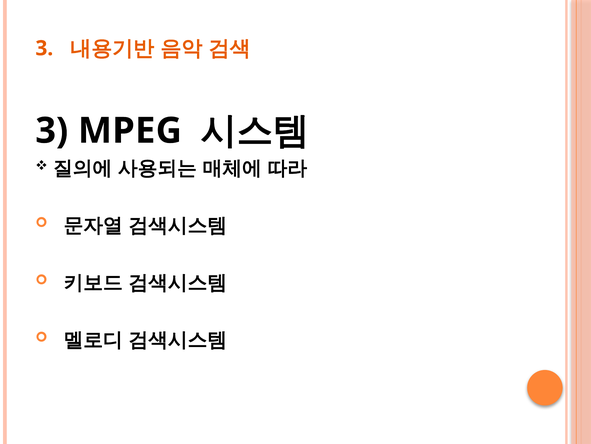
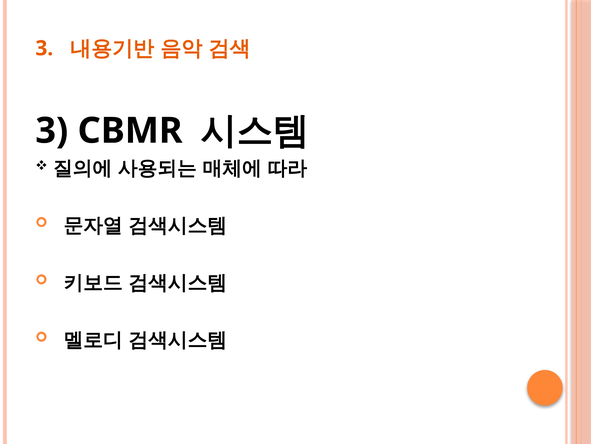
MPEG: MPEG -> CBMR (130, 131)
